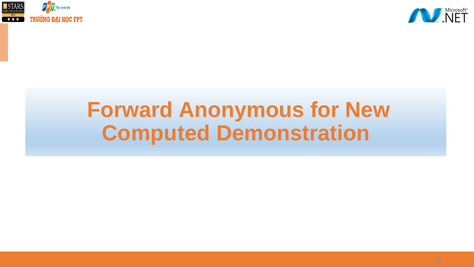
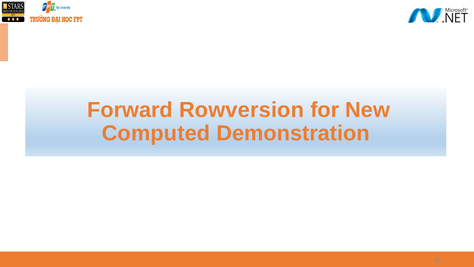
Anonymous: Anonymous -> Rowversion (242, 110)
